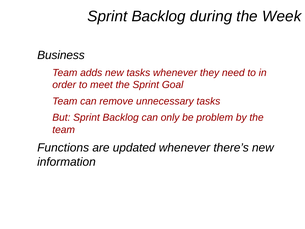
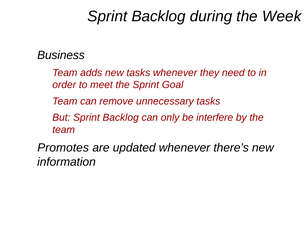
problem: problem -> interfere (215, 117)
Functions: Functions -> Promotes (63, 147)
